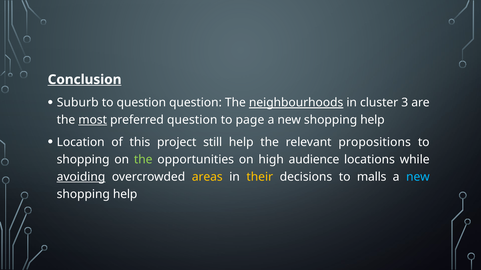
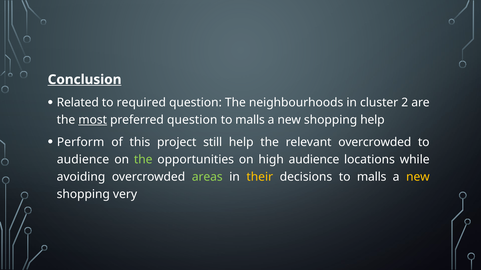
Suburb: Suburb -> Related (78, 103)
to question: question -> required (141, 103)
neighbourhoods underline: present -> none (296, 103)
3: 3 -> 2 (405, 103)
page: page -> malls (250, 120)
Location: Location -> Perform (81, 143)
relevant propositions: propositions -> overcrowded (375, 143)
shopping: shopping -> audience (83, 160)
avoiding underline: present -> none (81, 177)
areas colour: yellow -> light green (207, 177)
new colour: light blue -> yellow (418, 177)
help: help -> very (125, 194)
